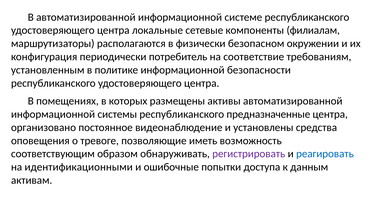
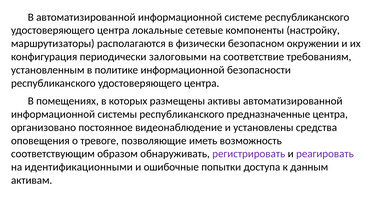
филиалам: филиалам -> настройку (313, 30)
потребитель: потребитель -> залоговыми (178, 57)
реагировать colour: blue -> purple (325, 154)
